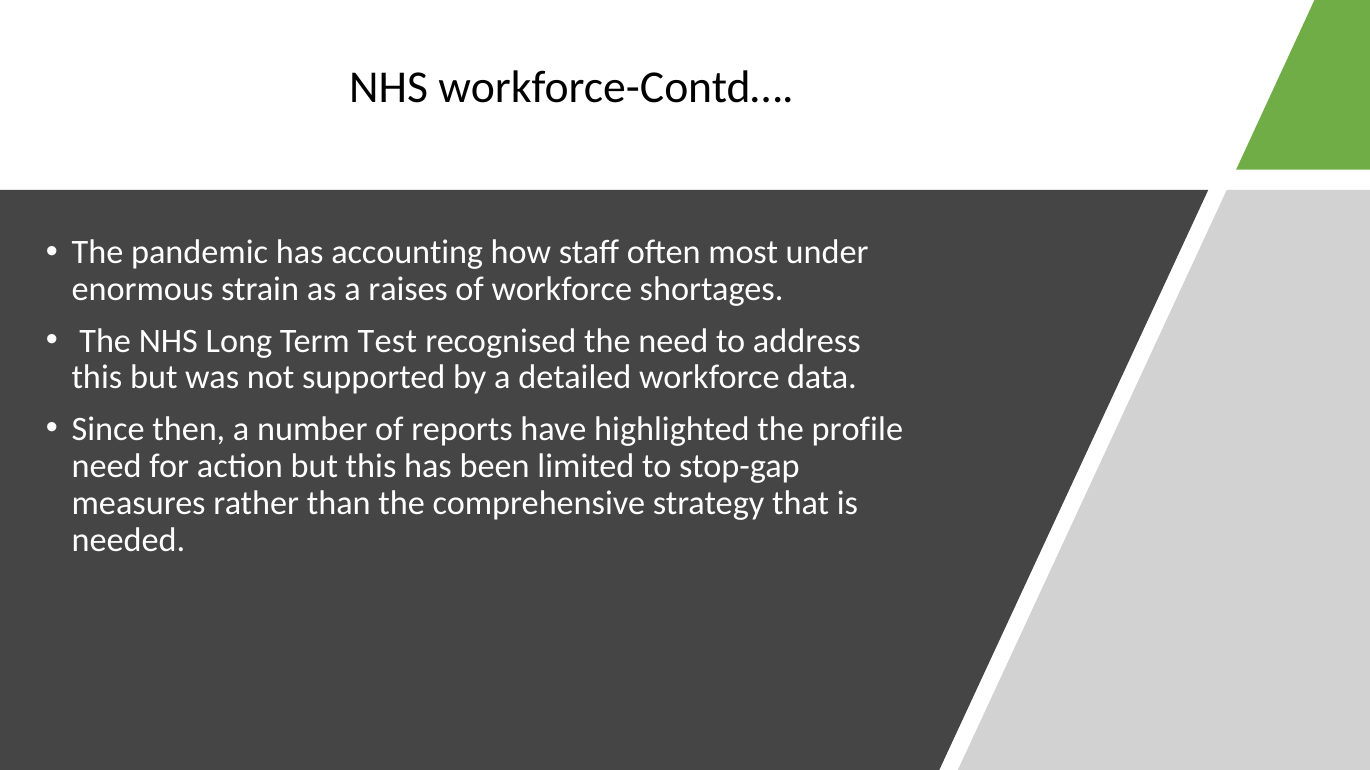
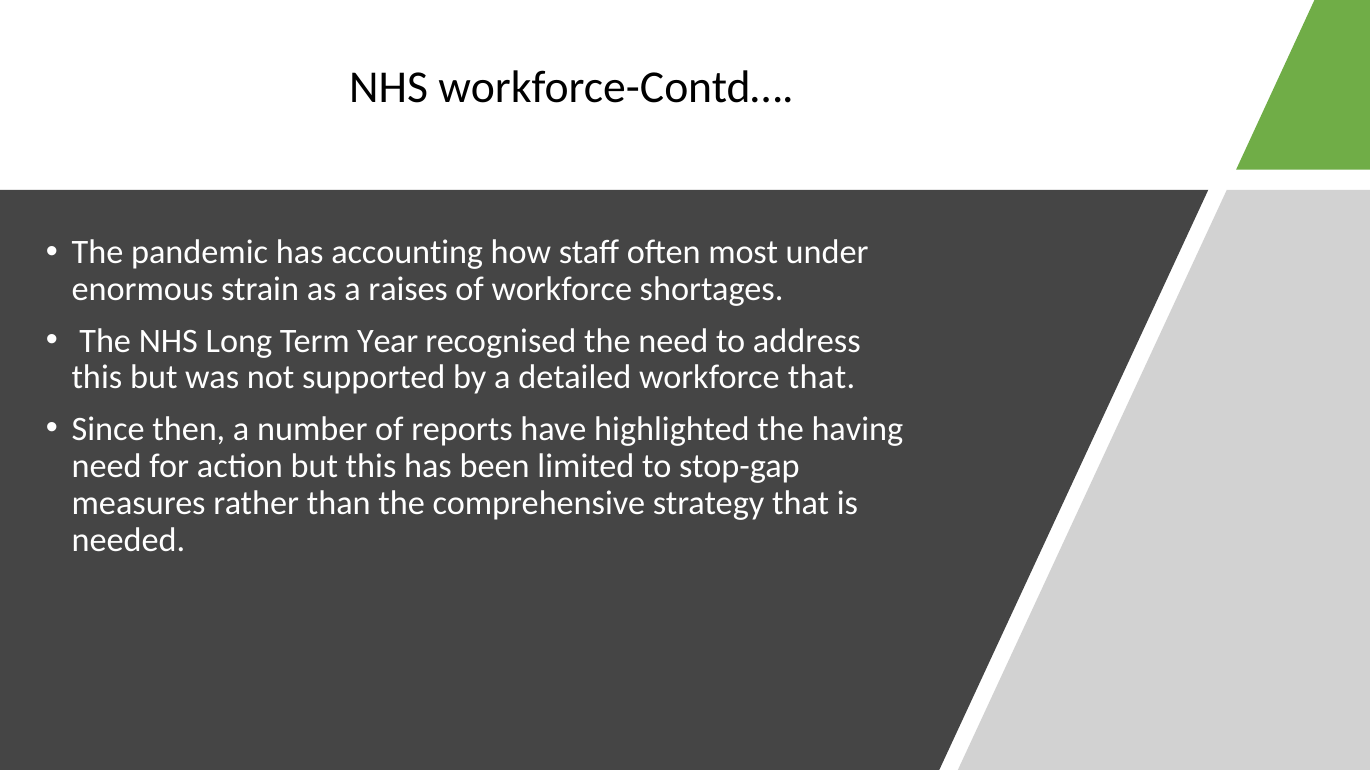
Test: Test -> Year (388, 341)
workforce data: data -> that (822, 378)
profile: profile -> having (857, 429)
